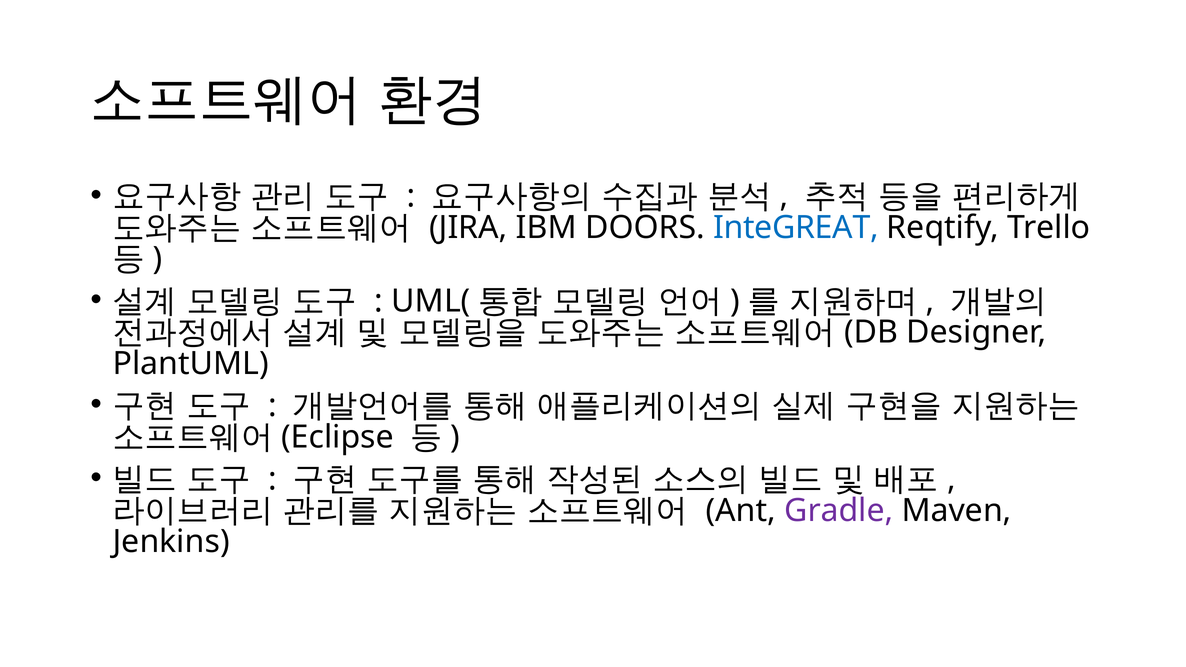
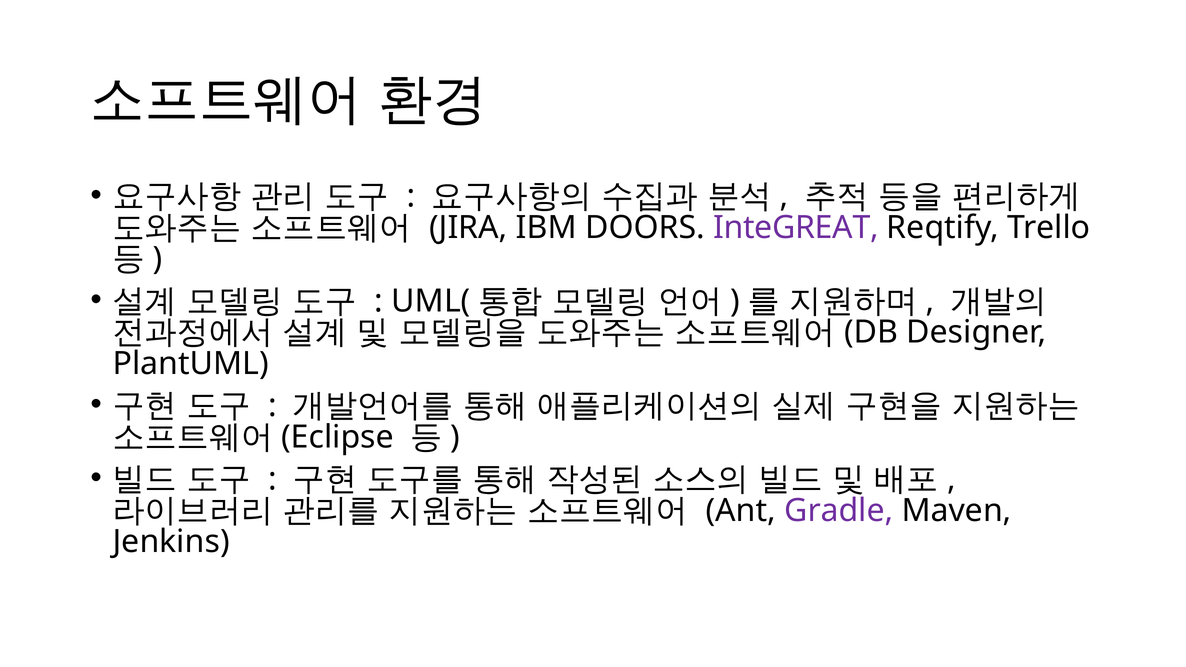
InteGREAT colour: blue -> purple (796, 228)
